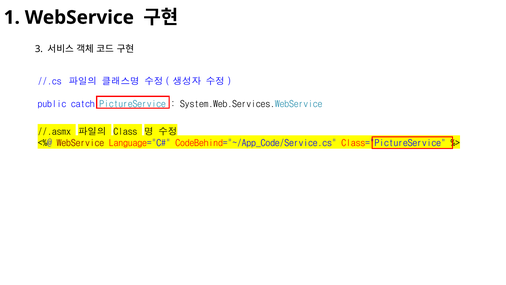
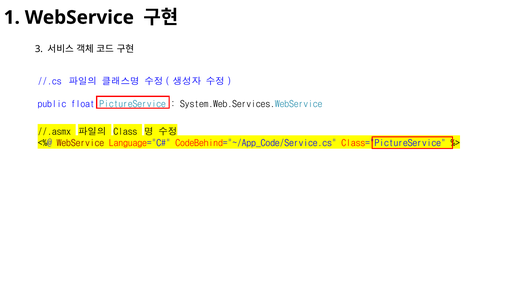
catch: catch -> float (83, 104)
